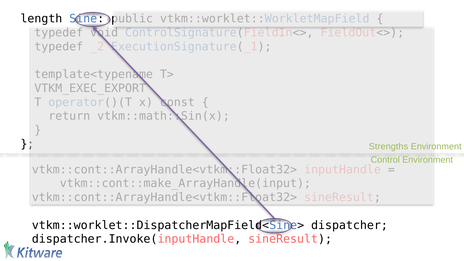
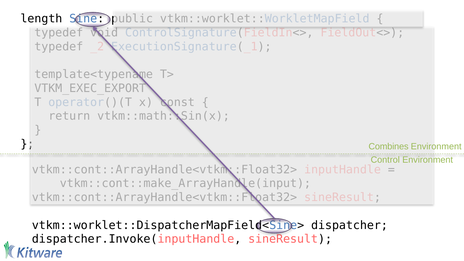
Strengths: Strengths -> Combines (389, 147)
